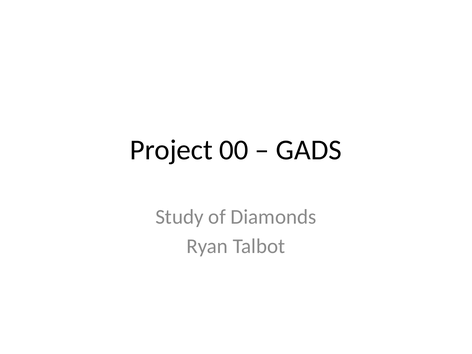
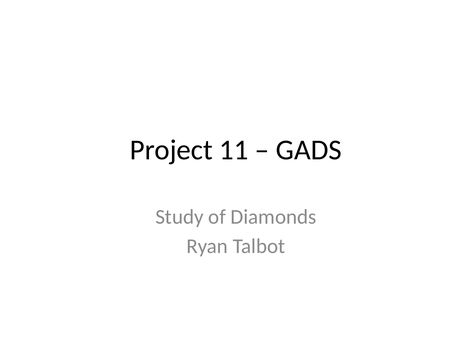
00: 00 -> 11 (234, 150)
